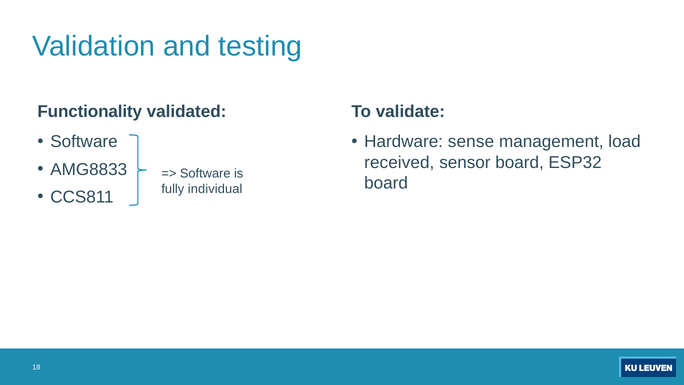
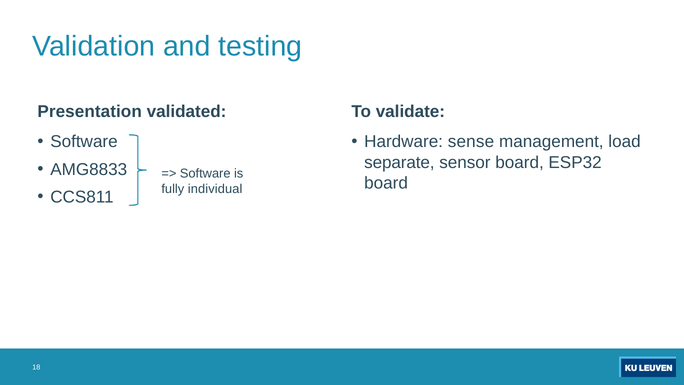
Functionality: Functionality -> Presentation (90, 112)
received: received -> separate (399, 162)
